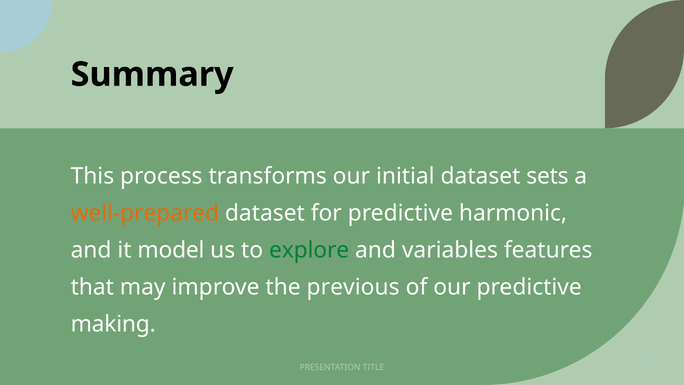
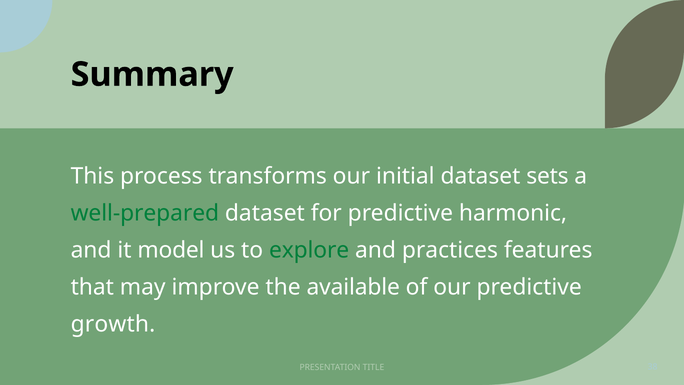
well-prepared colour: orange -> green (145, 213)
variables: variables -> practices (450, 250)
previous: previous -> available (353, 287)
making: making -> growth (113, 324)
